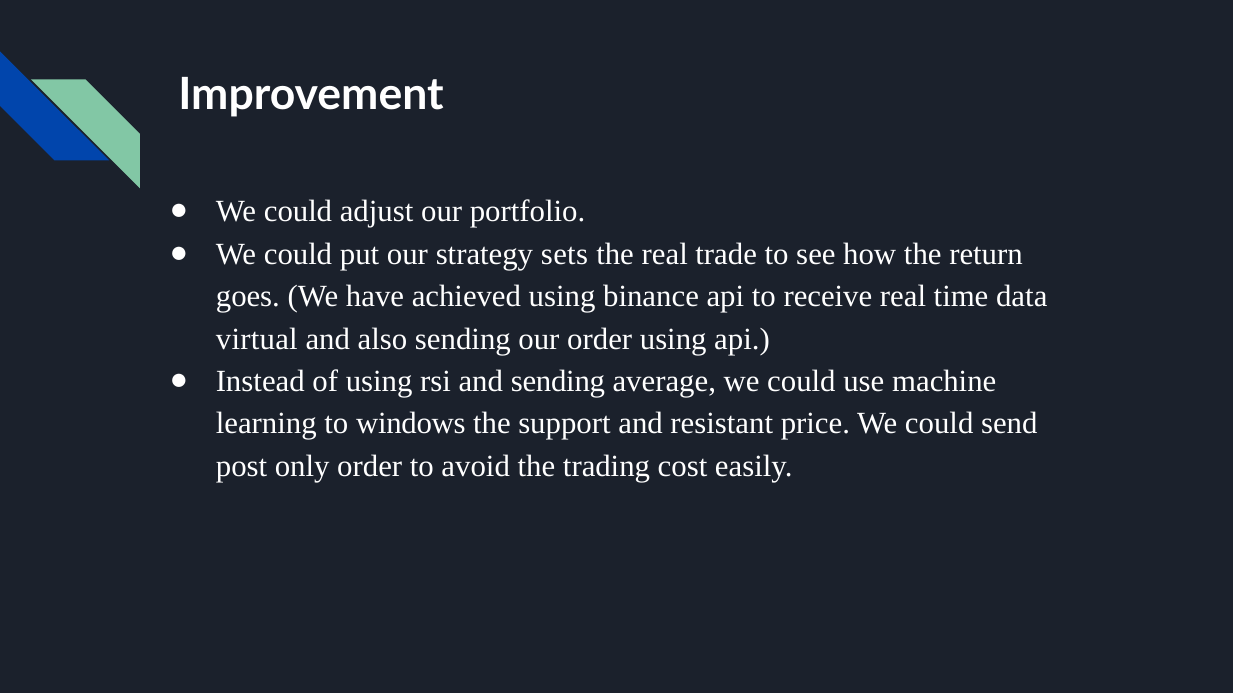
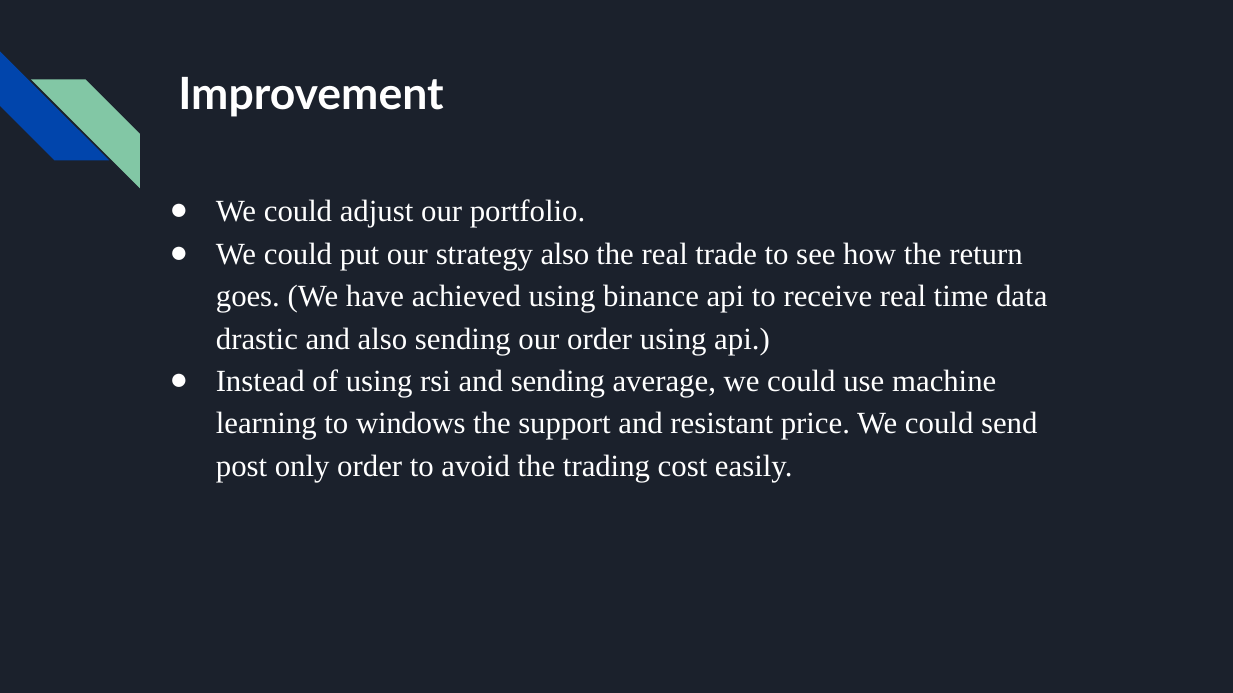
strategy sets: sets -> also (565, 254)
virtual: virtual -> drastic (257, 339)
